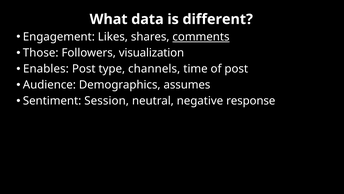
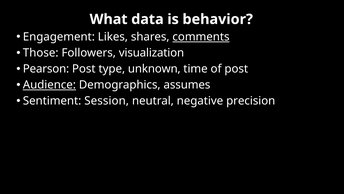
different: different -> behavior (218, 19)
Enables: Enables -> Pearson (46, 69)
channels: channels -> unknown (154, 69)
Audience underline: none -> present (49, 85)
response: response -> precision (251, 101)
